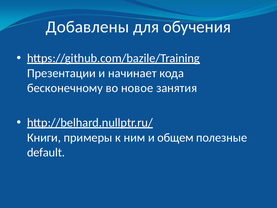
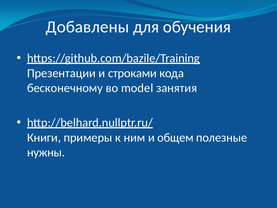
начинает: начинает -> строками (132, 73)
новое: новое -> model (137, 88)
default: default -> нужны (46, 152)
